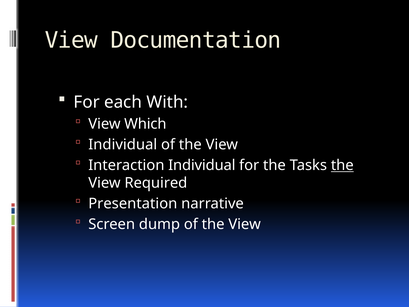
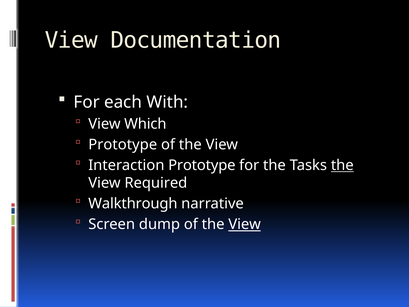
Individual: Individual -> Prototype (123, 145)
Interaction Individual: Individual -> Prototype (202, 165)
Presentation: Presentation -> Walkthrough (133, 204)
View underline: none -> present (245, 224)
